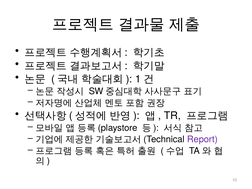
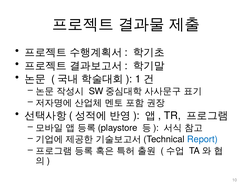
Report colour: purple -> blue (202, 139)
